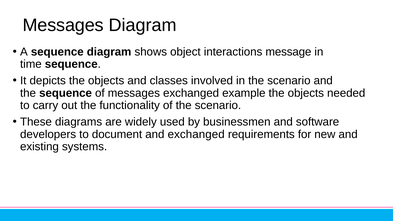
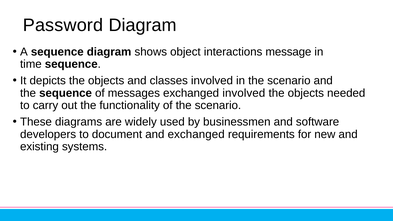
Messages: Messages -> Password (63, 25)
exchanged example: example -> involved (244, 93)
